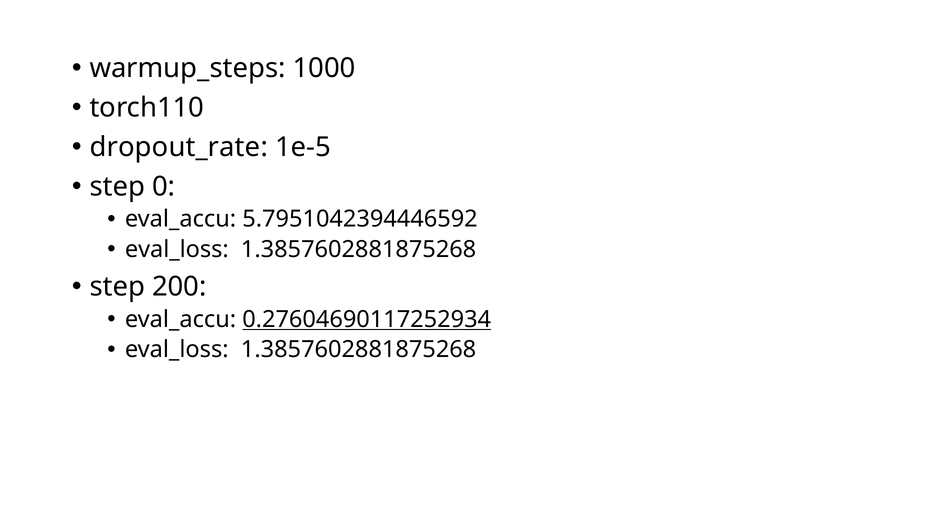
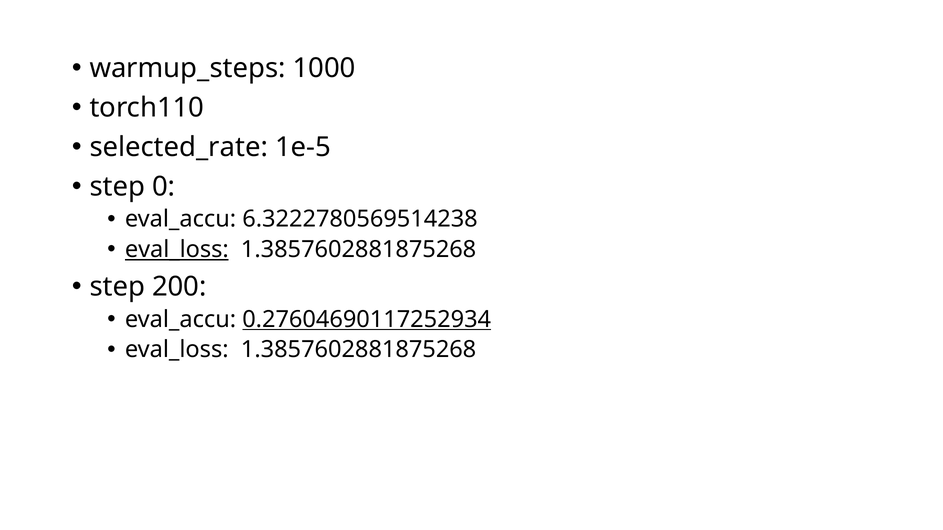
dropout_rate: dropout_rate -> selected_rate (179, 147)
5.7951042394446592: 5.7951042394446592 -> 6.3222780569514238 (360, 219)
eval_loss underline: none -> present (177, 250)
